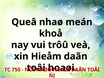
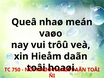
khoå: khoå -> vaøo (51, 33)
